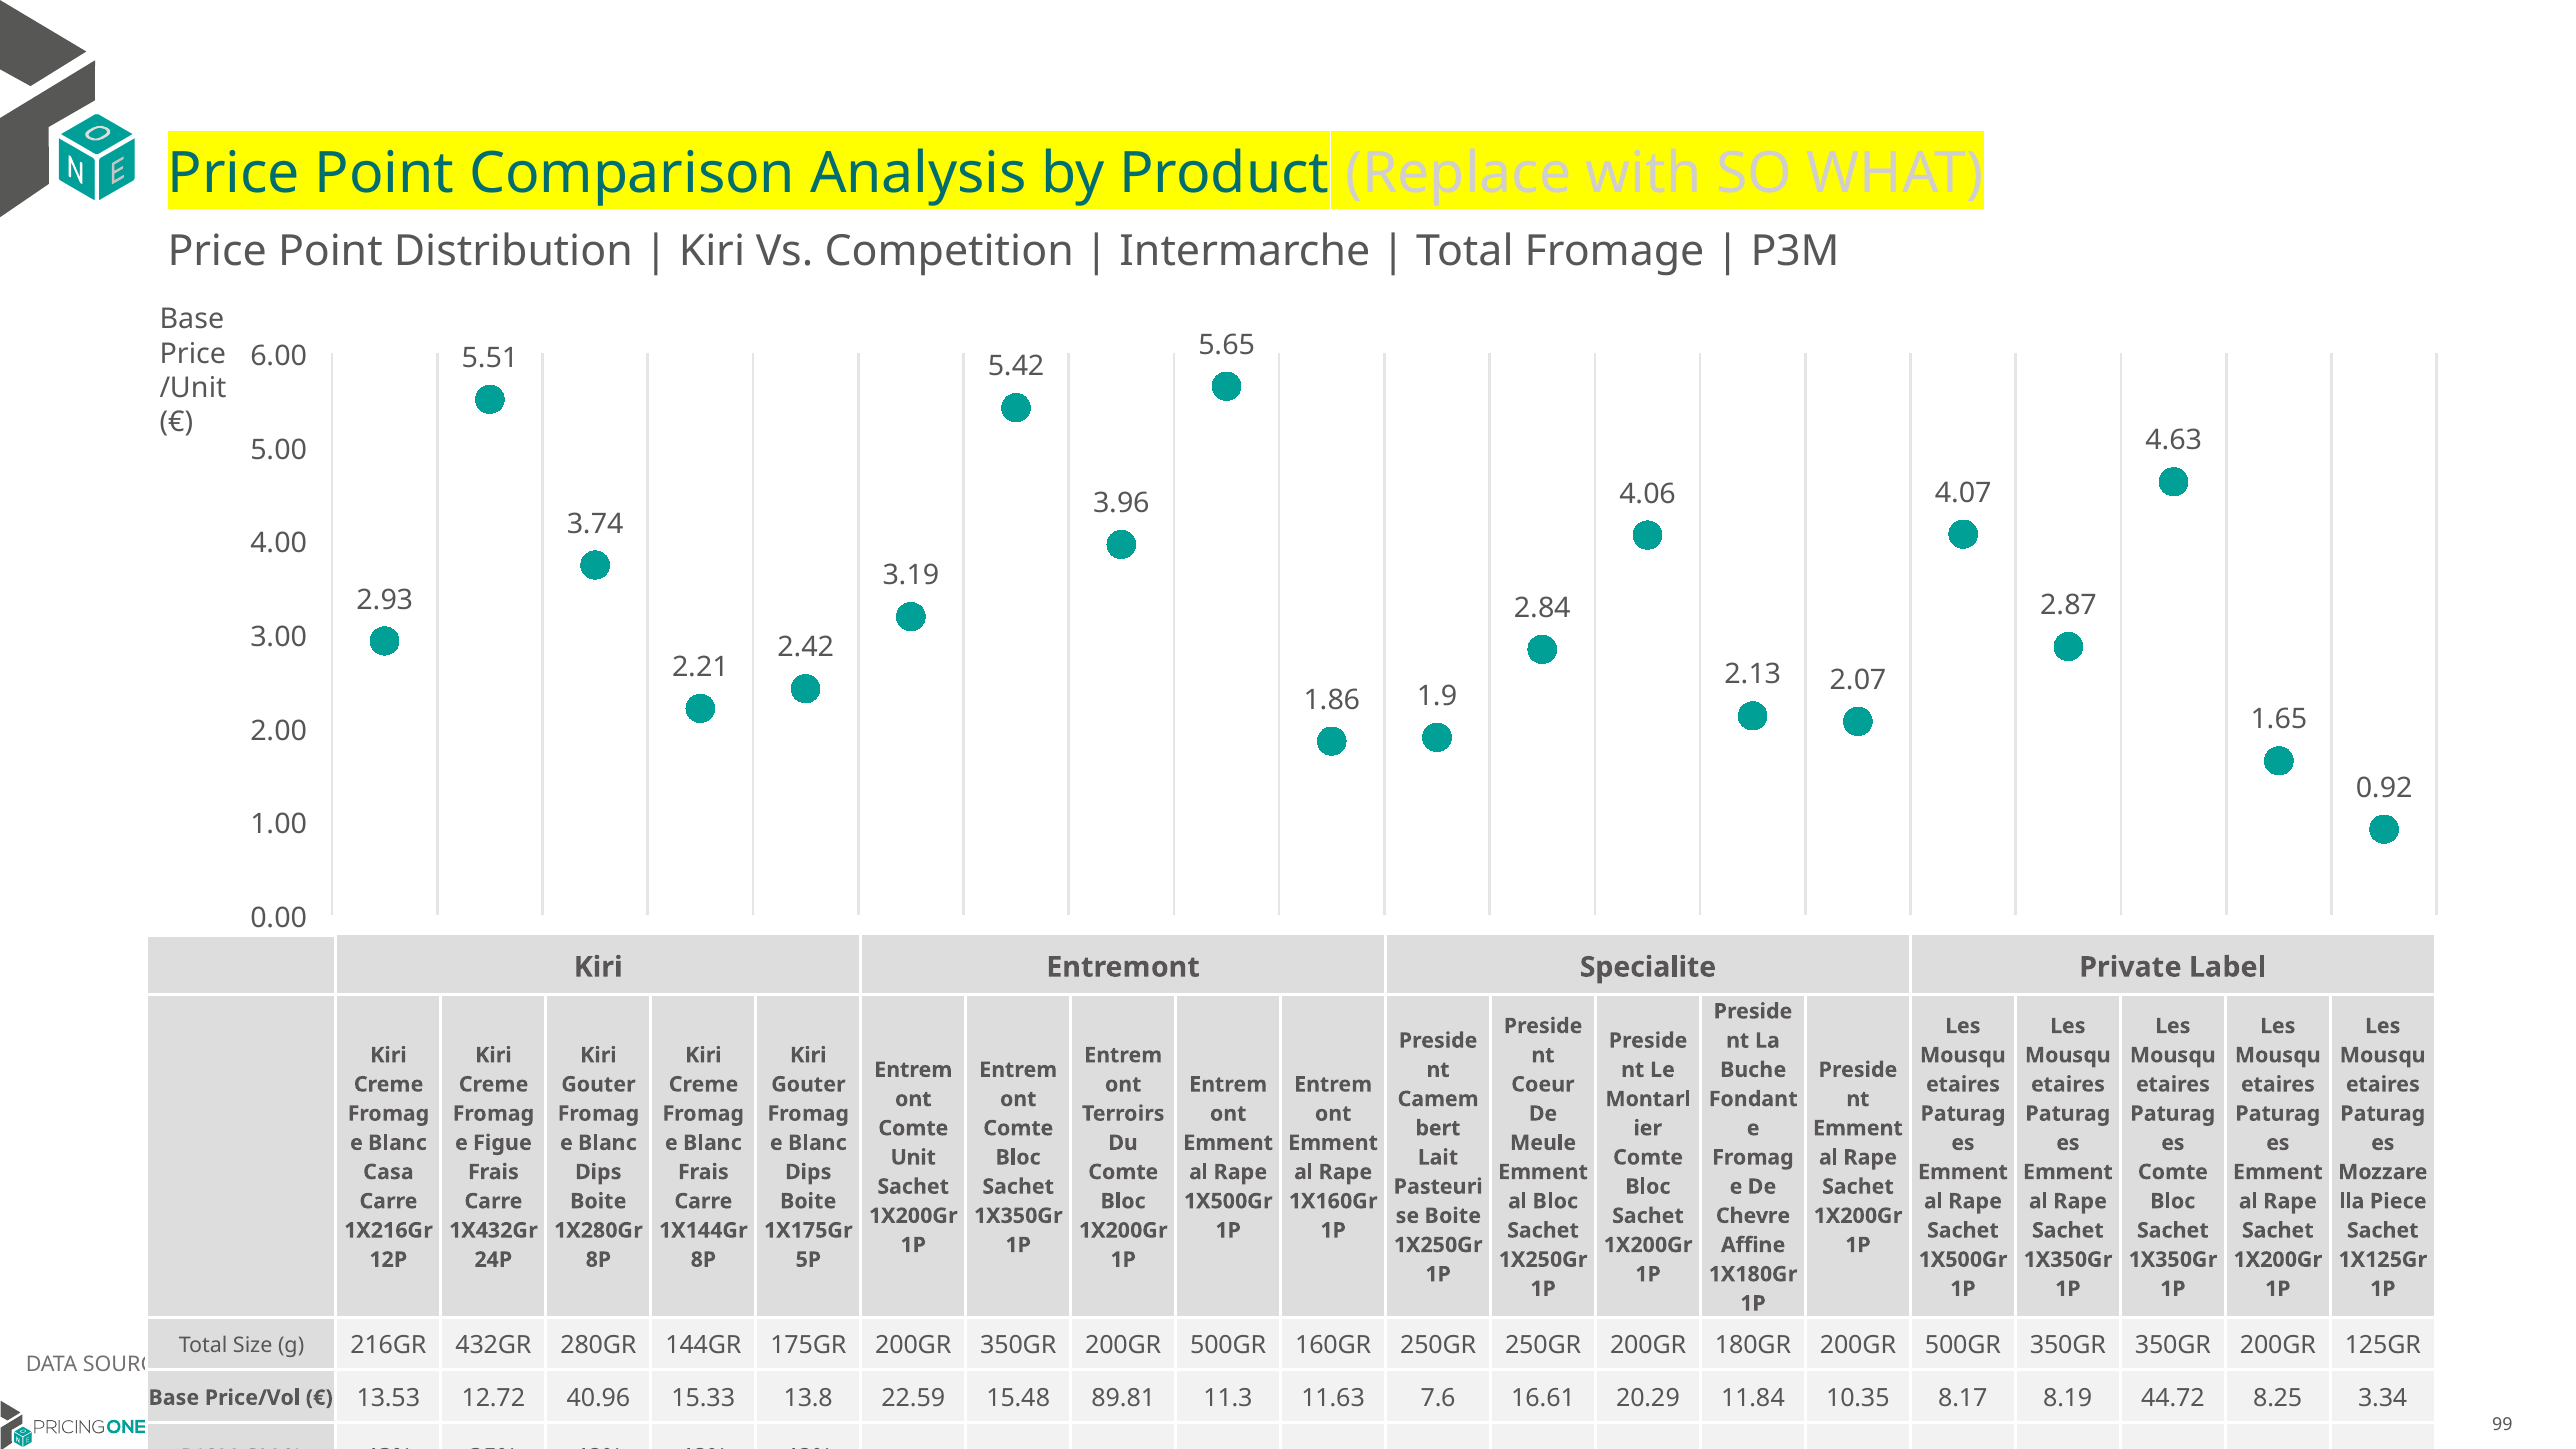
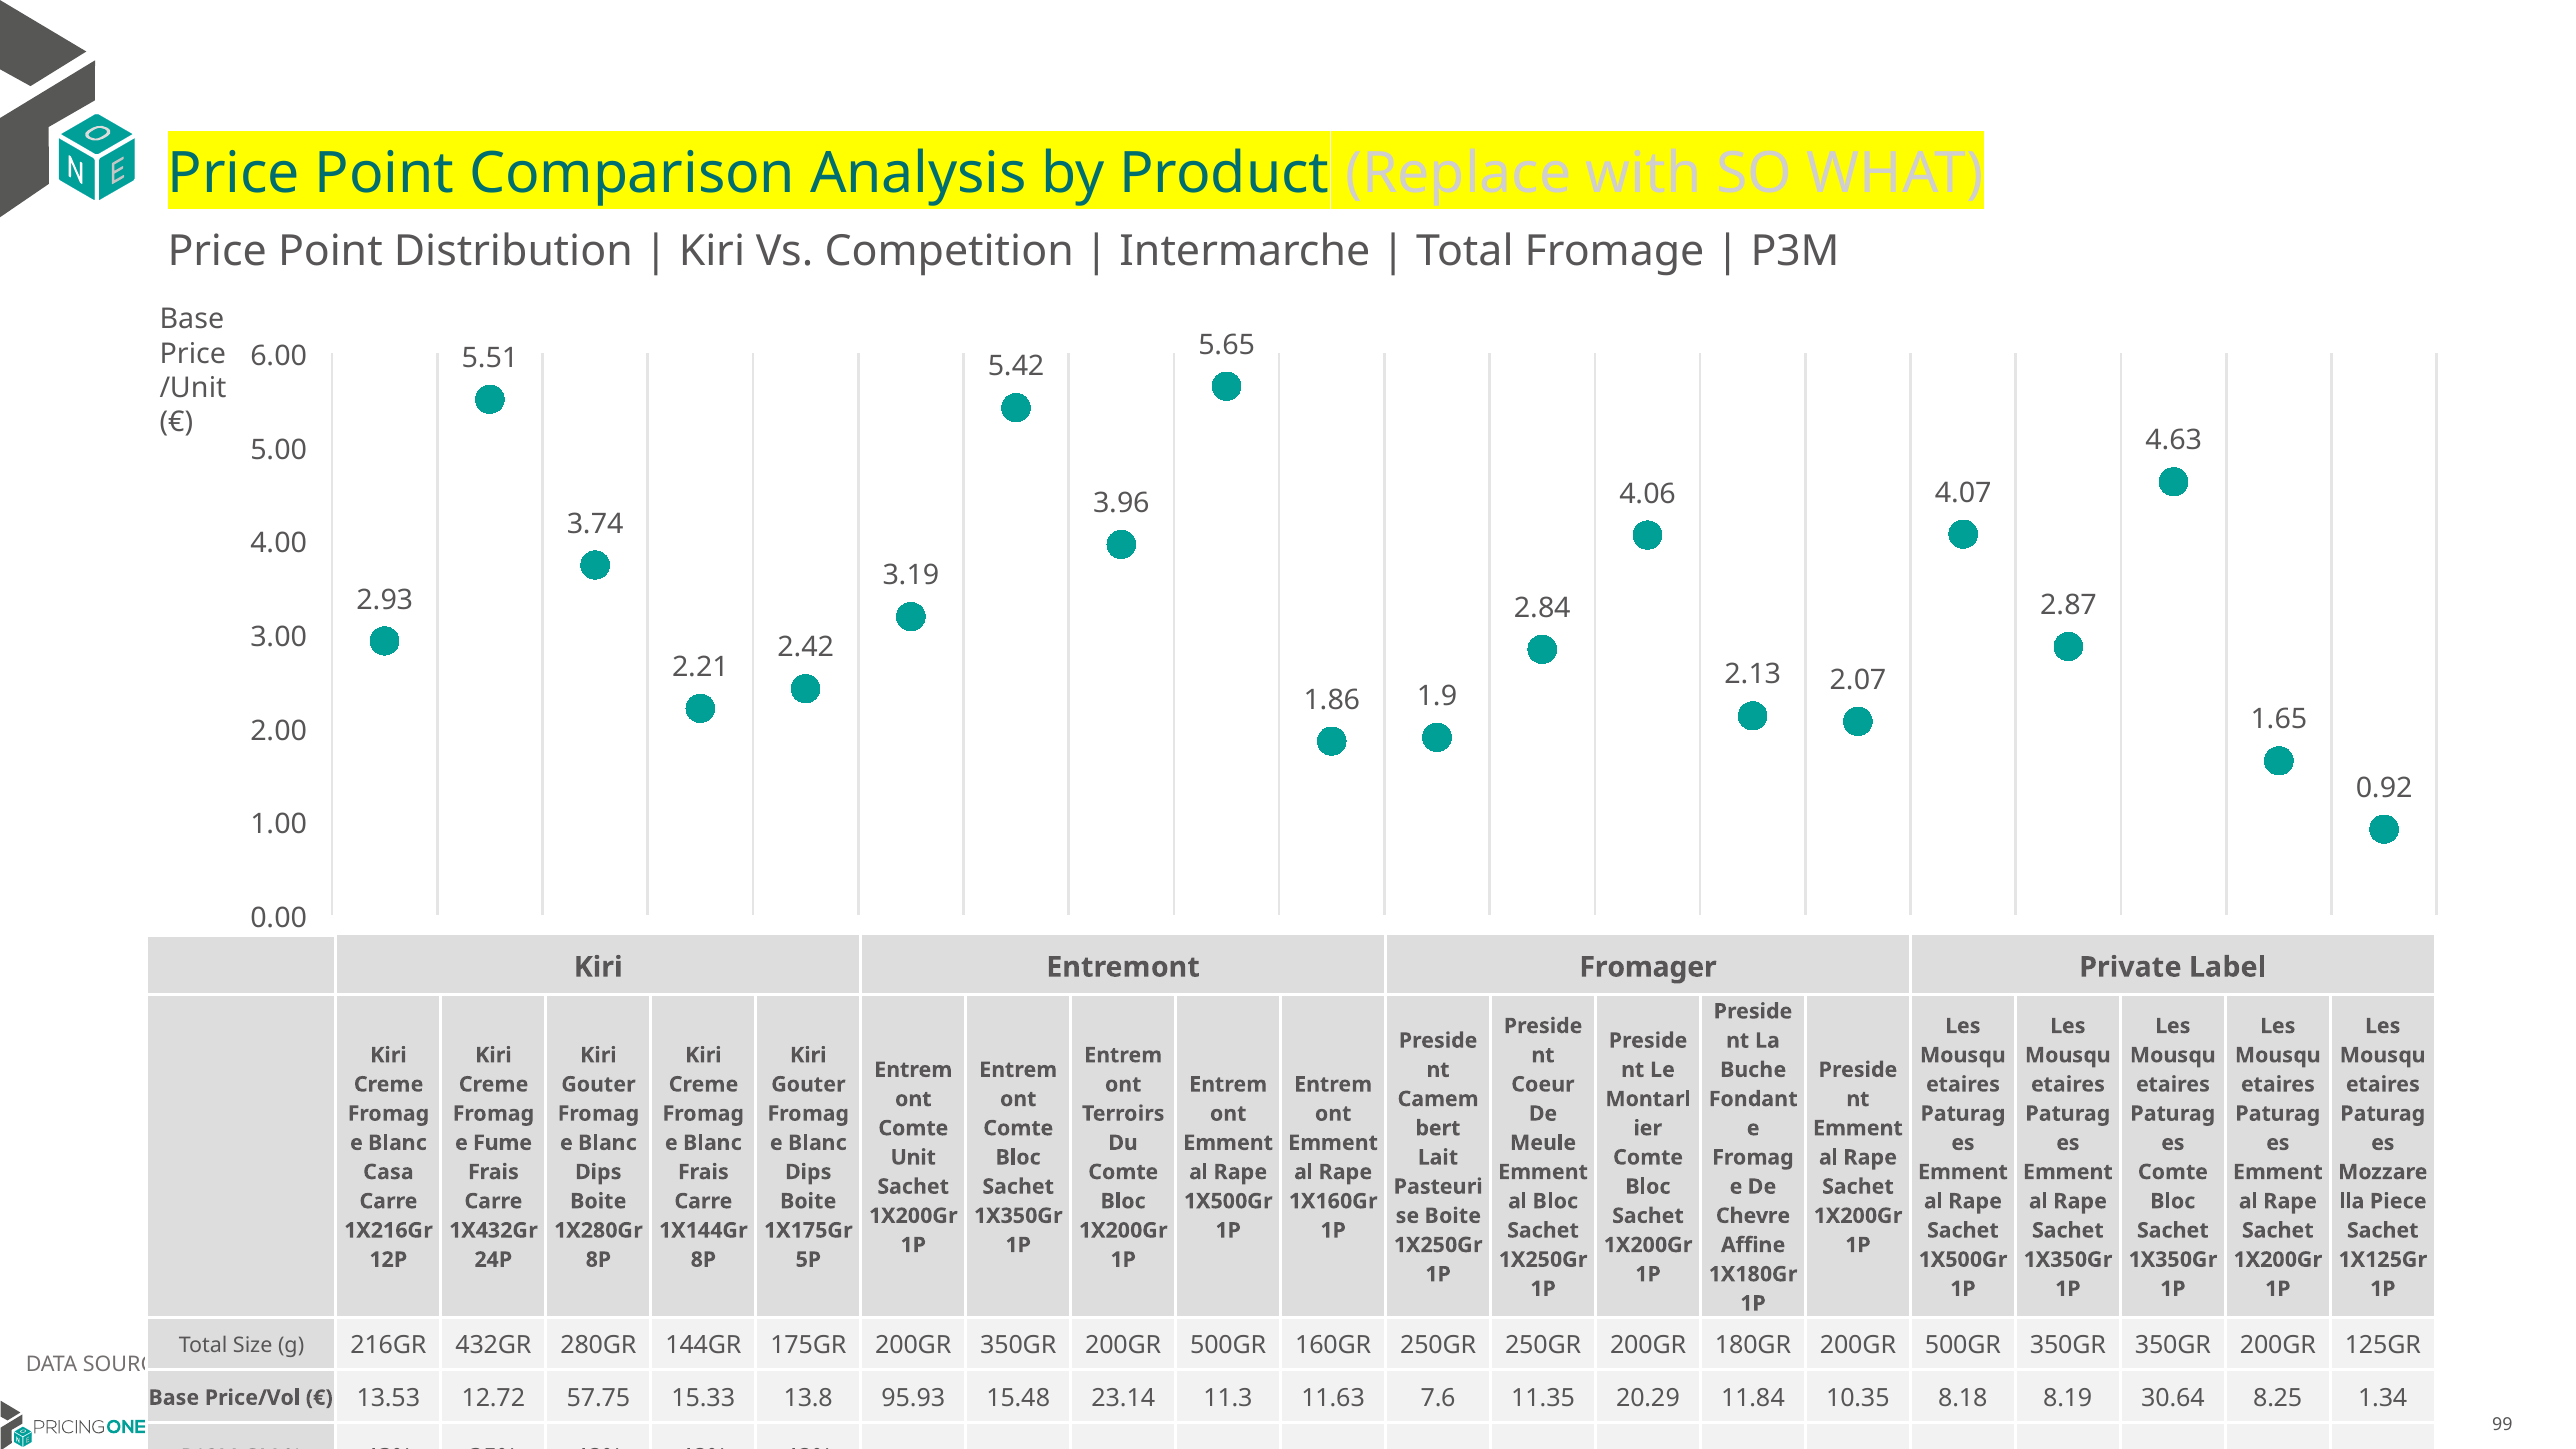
Specialite: Specialite -> Fromager (1648, 967)
Figue: Figue -> Fume (503, 1143)
40.96: 40.96 -> 57.75 (598, 1398)
22.59: 22.59 -> 95.93 (913, 1398)
89.81: 89.81 -> 23.14 (1123, 1398)
16.61: 16.61 -> 11.35 (1543, 1398)
8.17: 8.17 -> 8.18 (1963, 1398)
44.72: 44.72 -> 30.64 (2173, 1398)
3.34: 3.34 -> 1.34 (2383, 1398)
